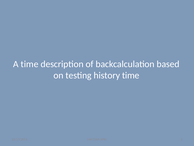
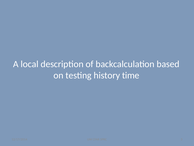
A time: time -> local (30, 64)
